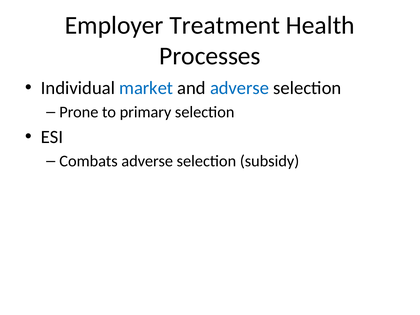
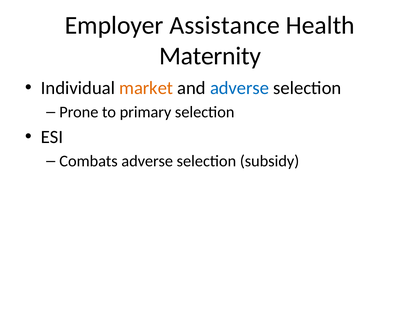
Treatment: Treatment -> Assistance (225, 25)
Processes: Processes -> Maternity (210, 56)
market colour: blue -> orange (146, 88)
